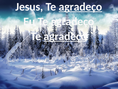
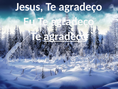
agradeço underline: present -> none (80, 7)
